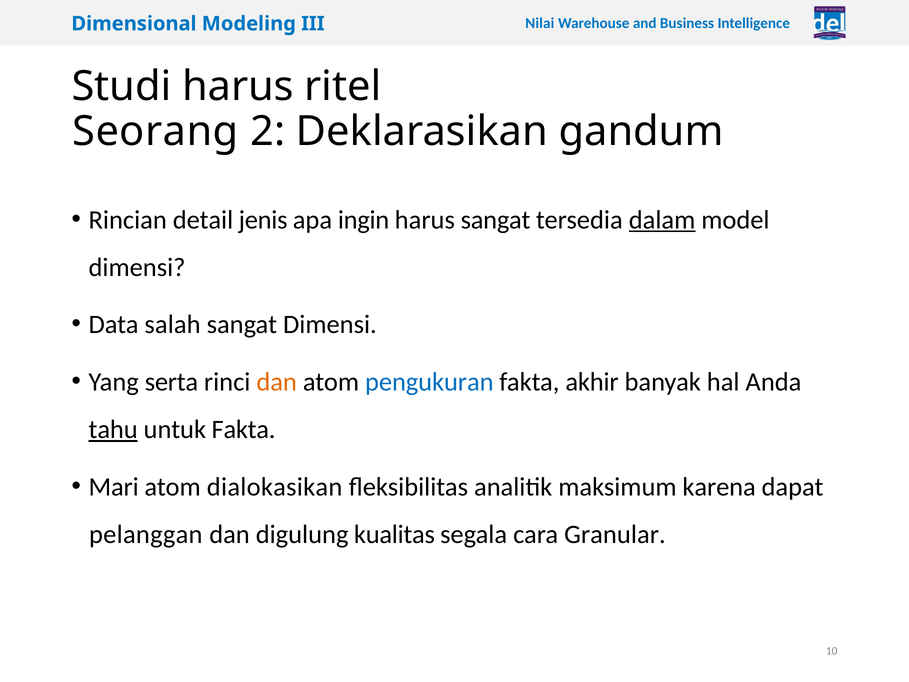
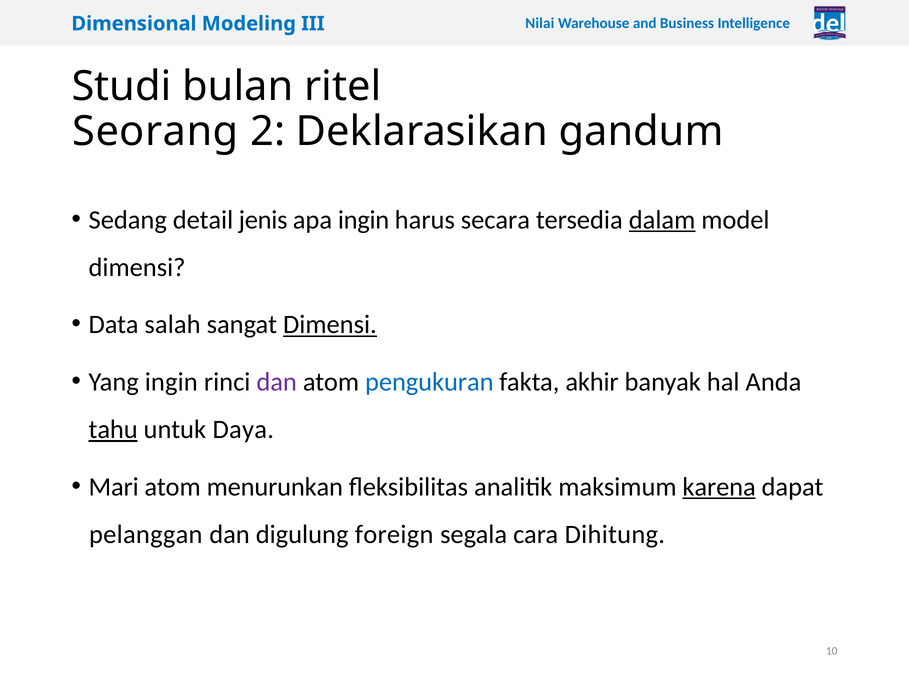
Studi harus: harus -> bulan (238, 86)
Rincian: Rincian -> Sedang (128, 220)
harus sangat: sangat -> secara (495, 220)
Dimensi underline: none -> present (330, 325)
Yang serta: serta -> ingin (171, 382)
dan colour: orange -> purple (277, 382)
untuk Fakta: Fakta -> Daya (243, 429)
dialokasikan: dialokasikan -> menurunkan (275, 487)
karena underline: none -> present (719, 487)
kualitas: kualitas -> foreign (394, 534)
Granular: Granular -> Dihitung (615, 534)
